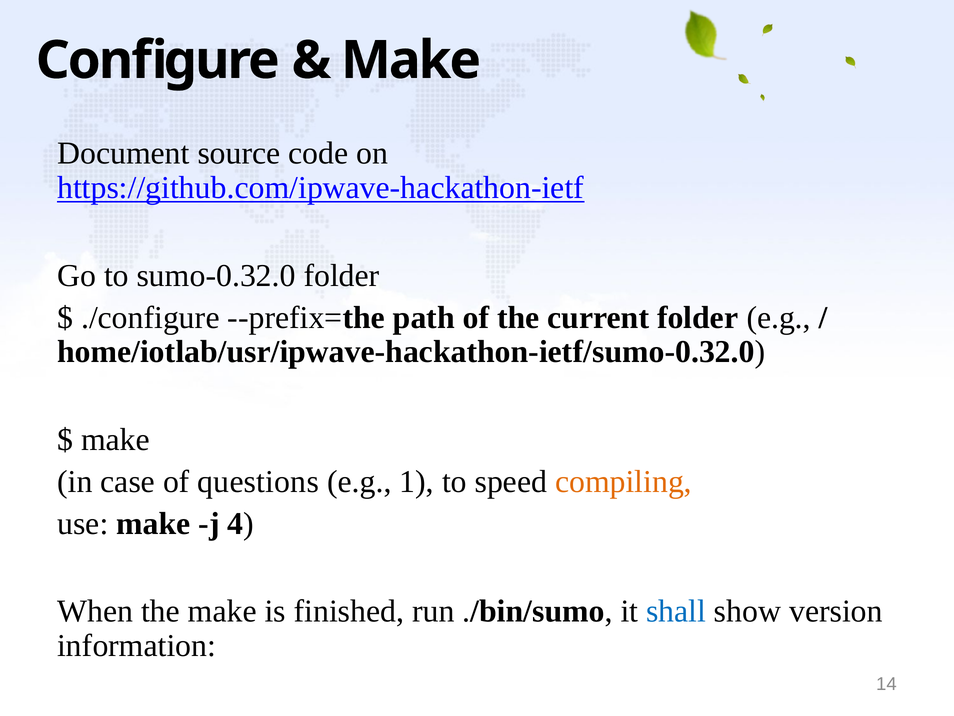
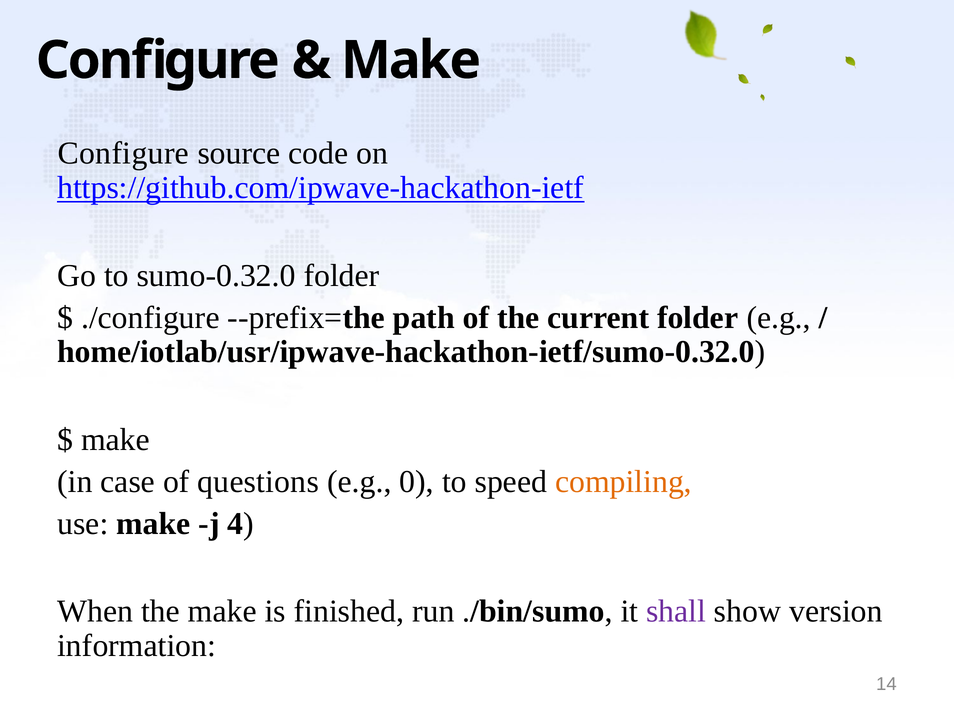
Document: Document -> Configure (123, 153)
1: 1 -> 0 (417, 481)
shall colour: blue -> purple (676, 611)
